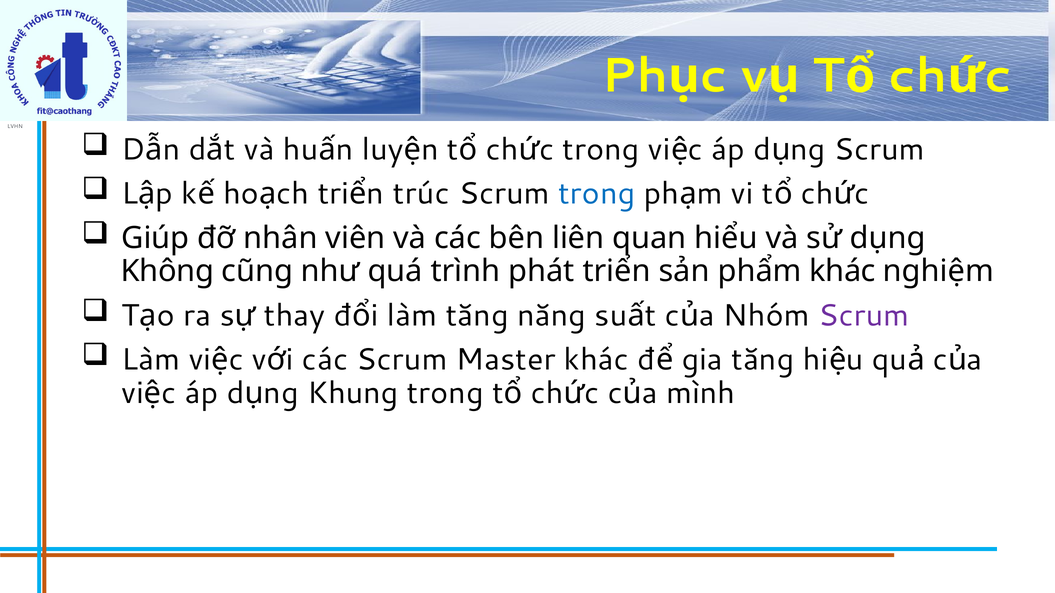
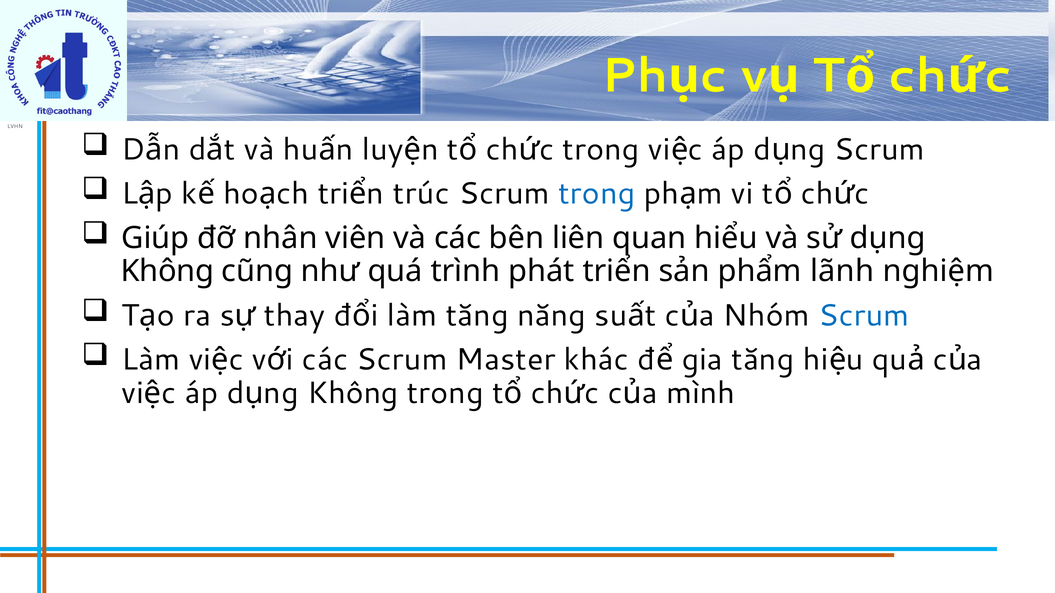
phẩm khác: khác -> lãnh (842, 271)
Scrum colour: purple -> blue (864, 316)
Khung: Khung -> Không (353, 393)
